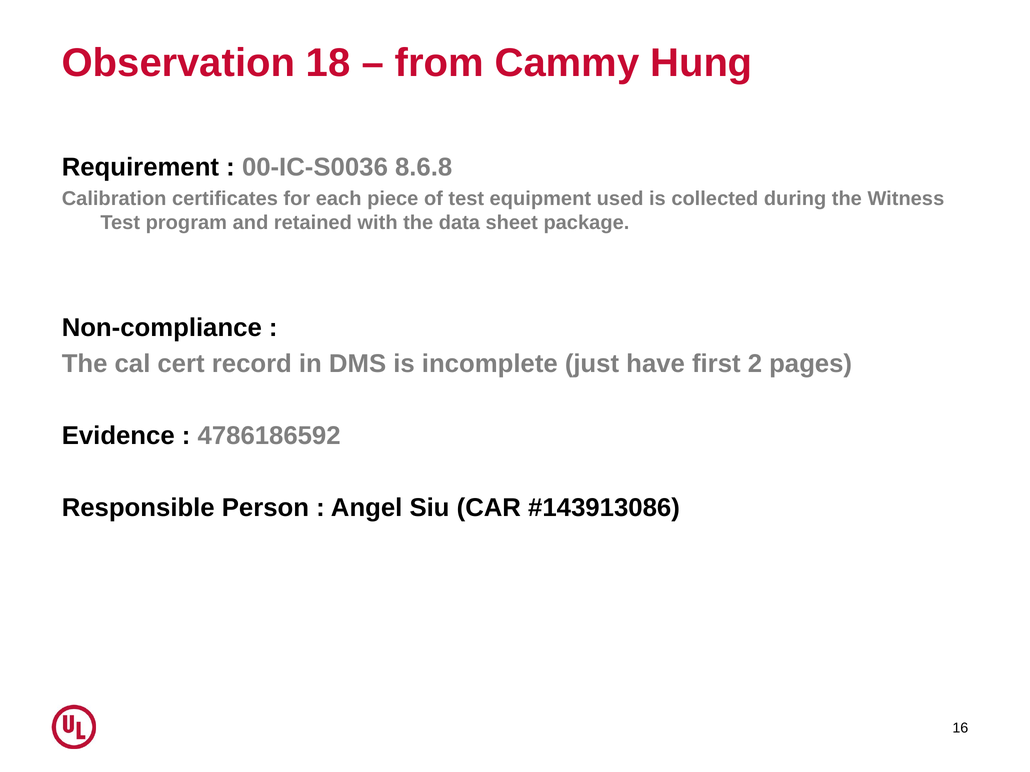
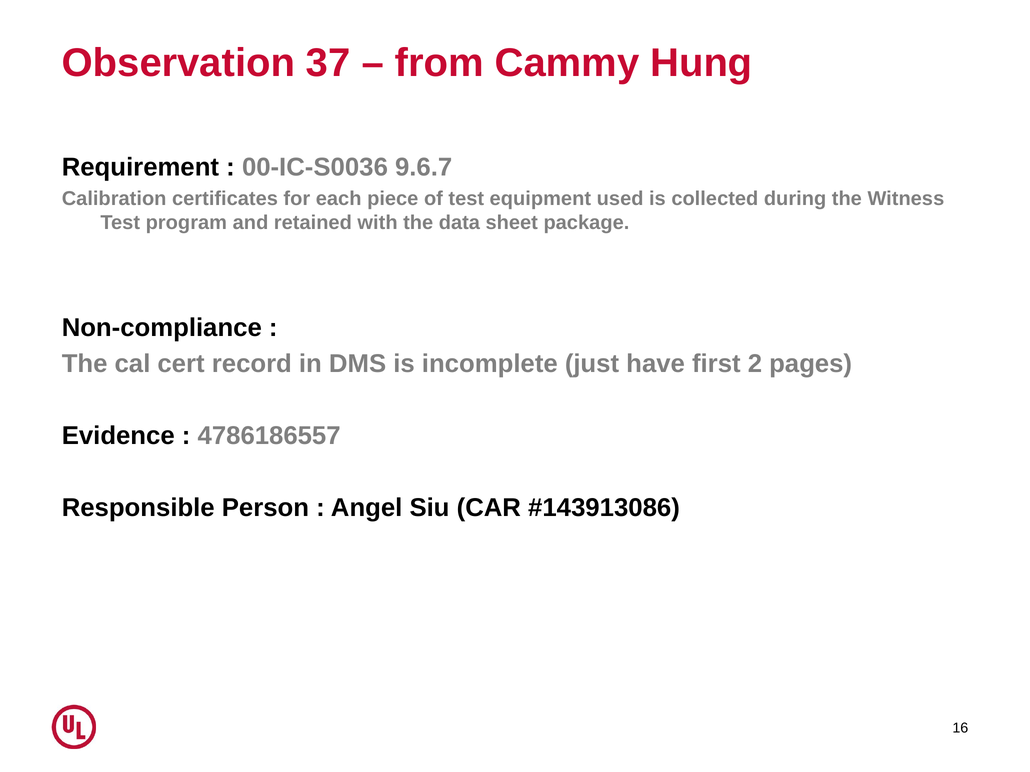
18: 18 -> 37 (328, 63)
8.6.8: 8.6.8 -> 9.6.7 (424, 167)
4786186592: 4786186592 -> 4786186557 (269, 436)
